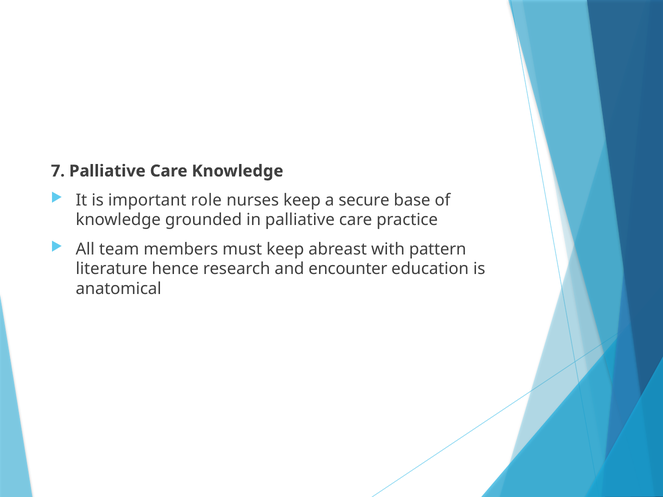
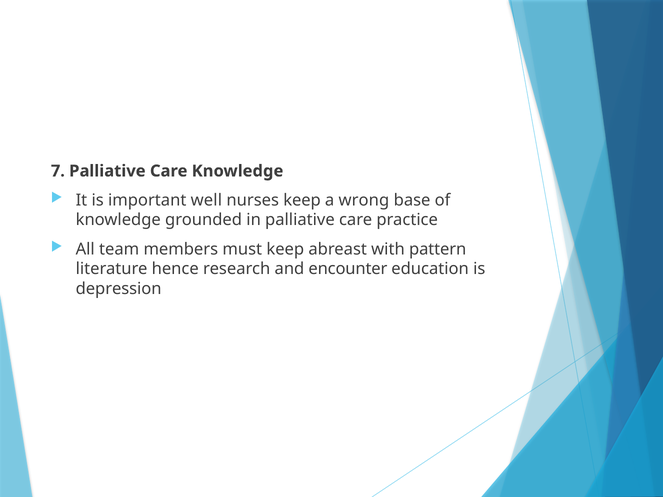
role: role -> well (206, 200)
secure: secure -> wrong (364, 200)
anatomical: anatomical -> depression (119, 289)
